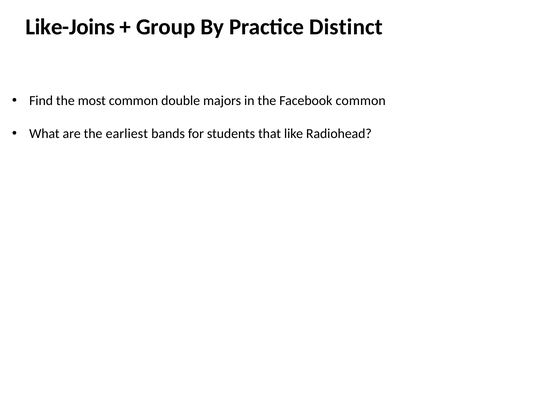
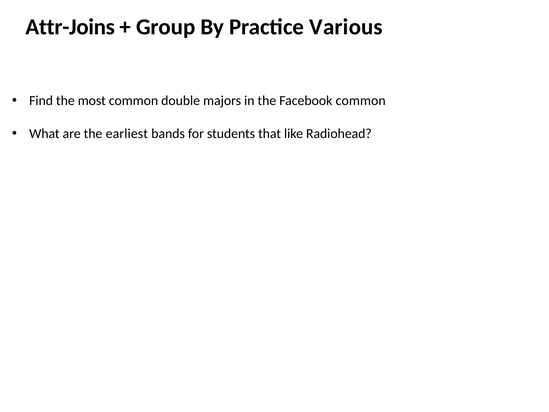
Like-Joins: Like-Joins -> Attr-Joins (70, 27)
Distinct: Distinct -> Various (346, 27)
